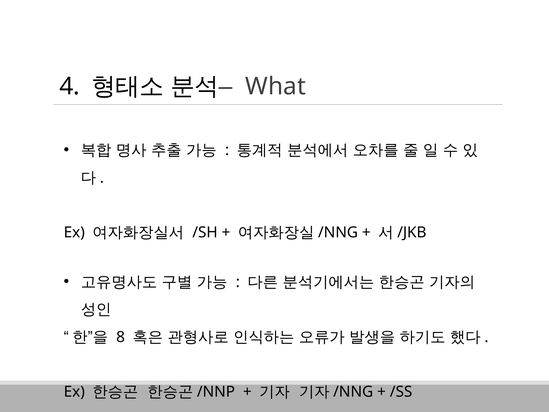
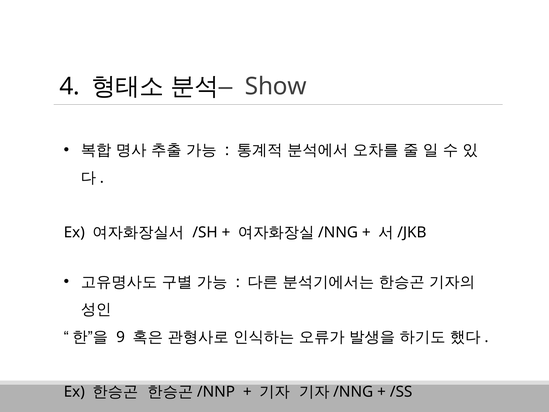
What: What -> Show (276, 86)
8: 8 -> 9 (121, 337)
